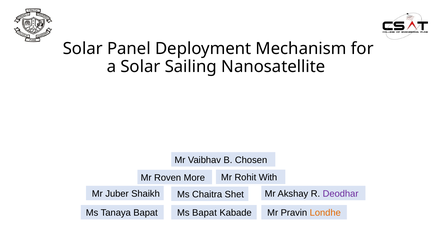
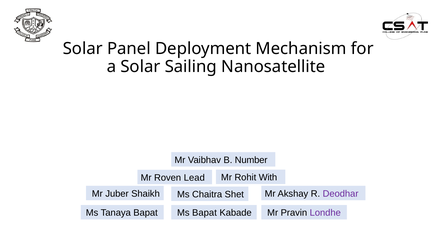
Chosen: Chosen -> Number (251, 160)
More: More -> Lead (194, 178)
Londhe colour: orange -> purple (325, 213)
